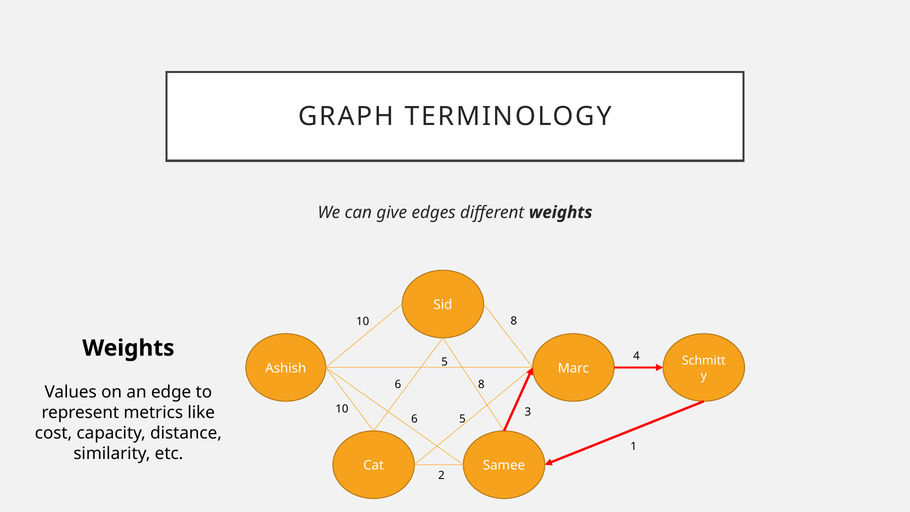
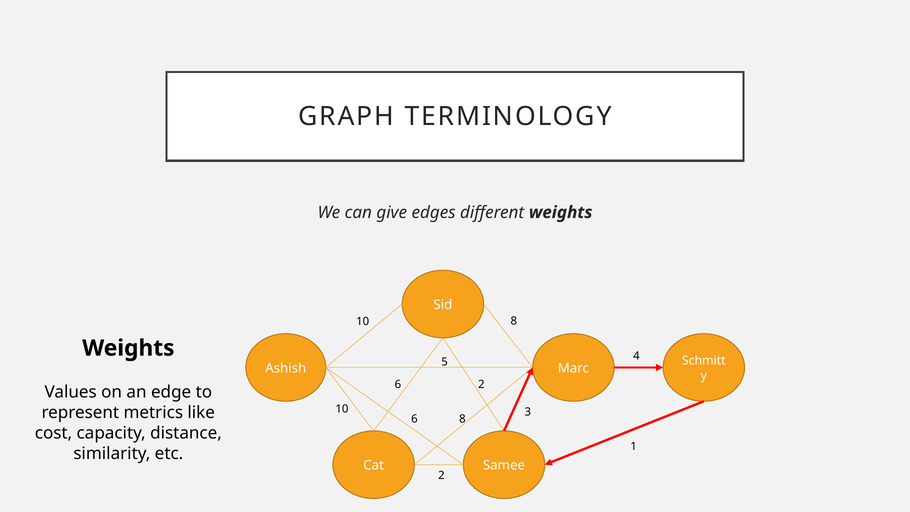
6 8: 8 -> 2 (481, 384)
6 5: 5 -> 8 (462, 419)
